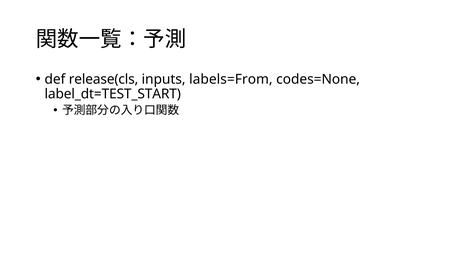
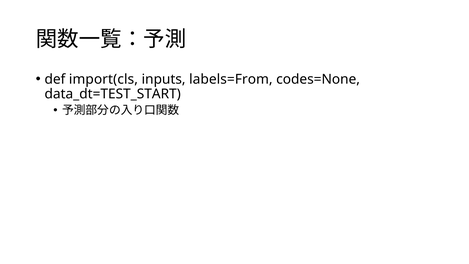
release(cls: release(cls -> import(cls (103, 79)
label_dt=TEST_START: label_dt=TEST_START -> data_dt=TEST_START (113, 94)
